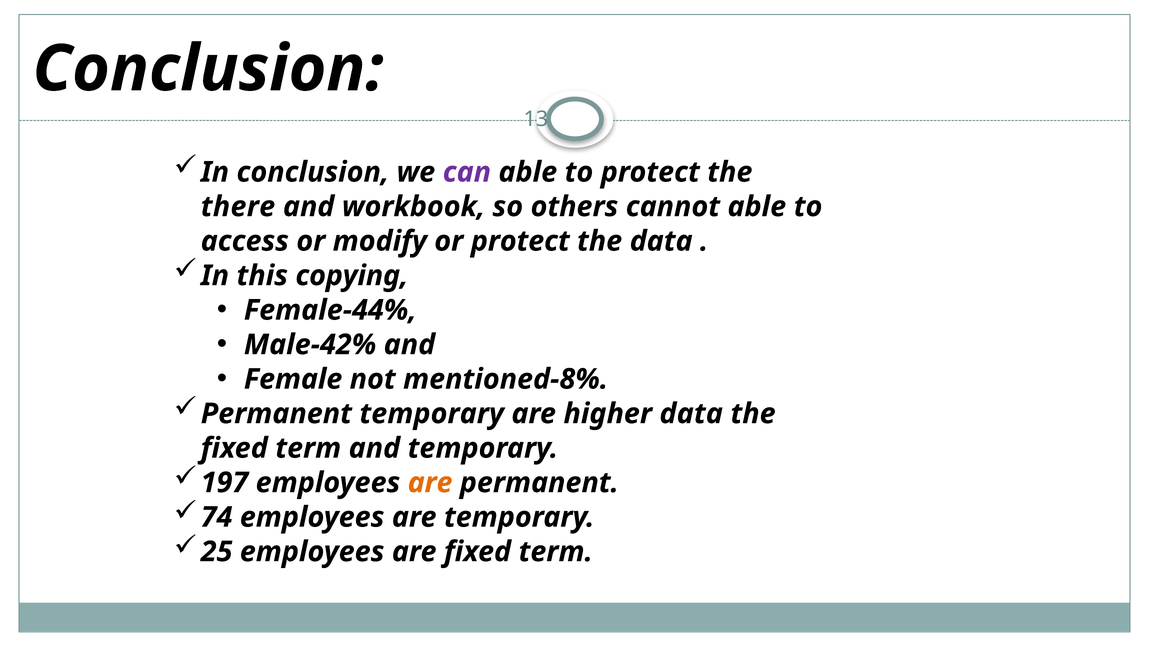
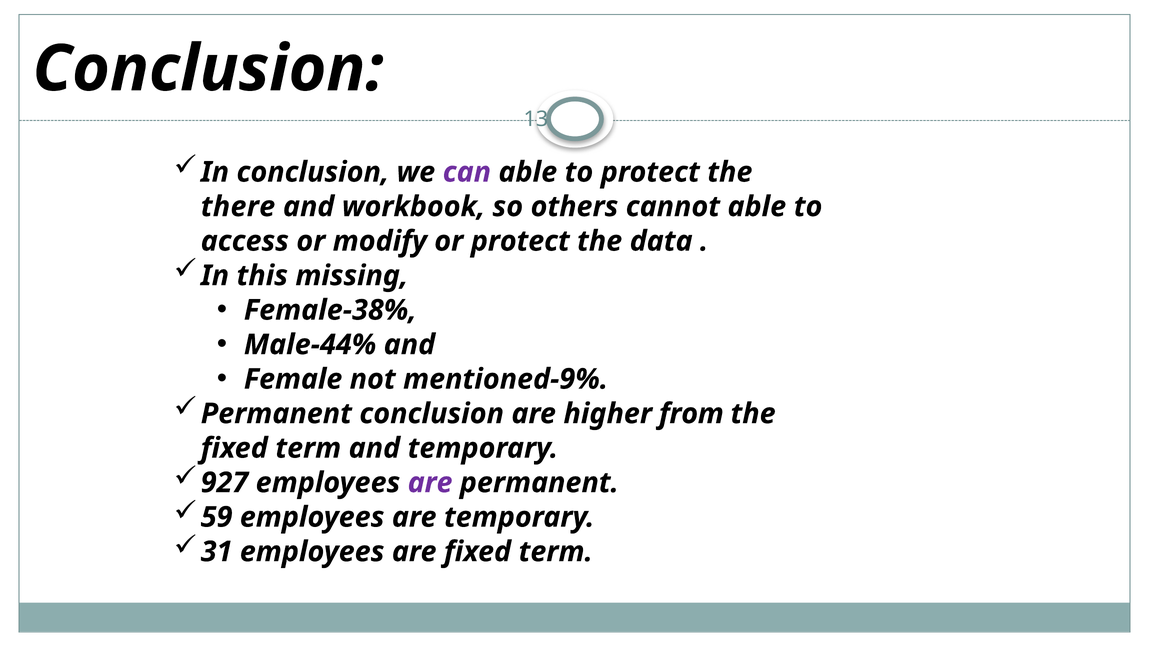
copying: copying -> missing (352, 276)
Female-44%: Female-44% -> Female-38% (330, 310)
Male-42%: Male-42% -> Male-44% (310, 345)
mentioned-8%: mentioned-8% -> mentioned-9% (506, 379)
Permanent temporary: temporary -> conclusion (432, 414)
higher data: data -> from (691, 414)
197: 197 -> 927 (224, 483)
are colour: orange -> purple (430, 483)
74: 74 -> 59 (217, 517)
25: 25 -> 31 (217, 552)
